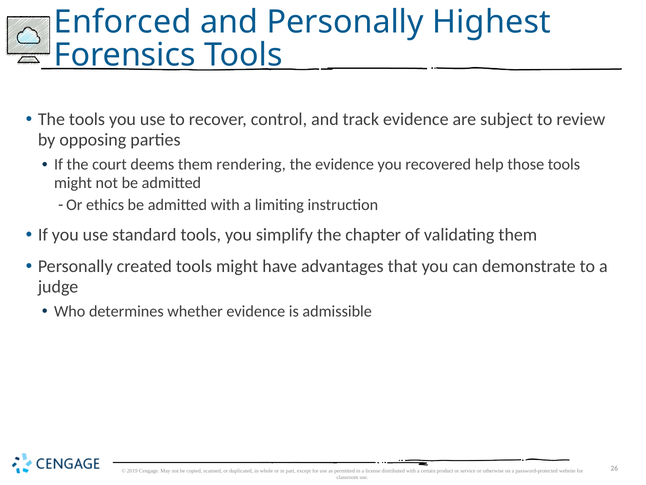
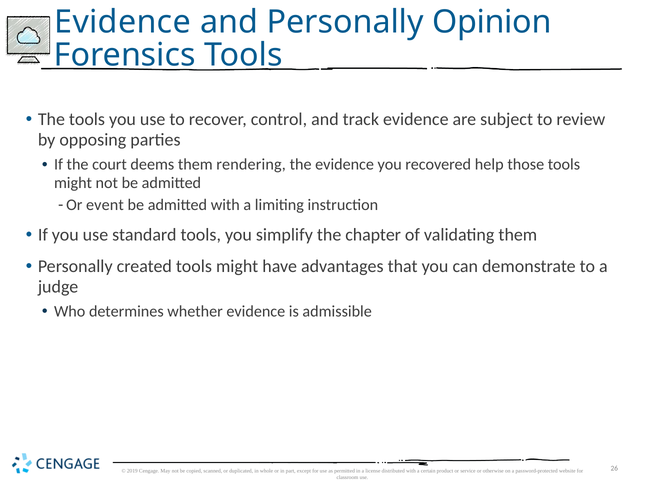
Enforced: Enforced -> Evidence (123, 22)
Highest: Highest -> Opinion (492, 22)
ethics: ethics -> event (105, 204)
